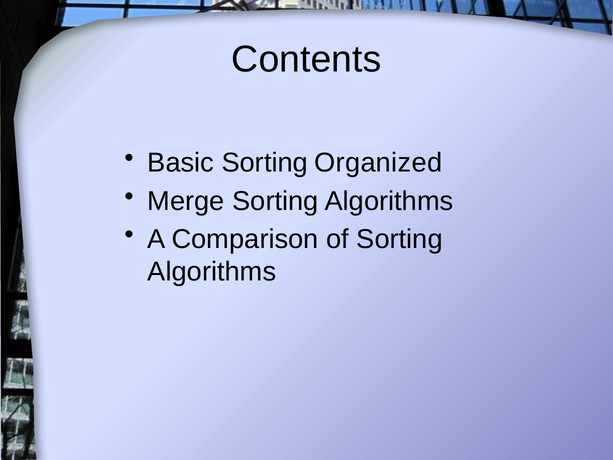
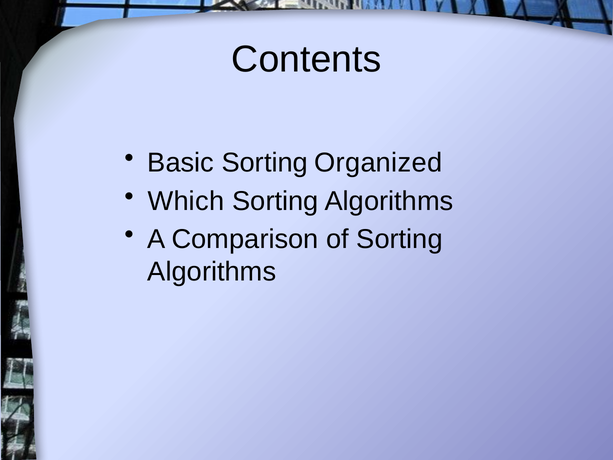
Merge: Merge -> Which (186, 201)
